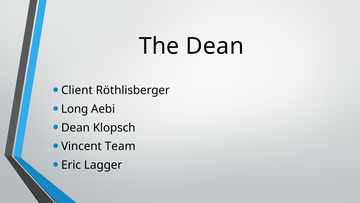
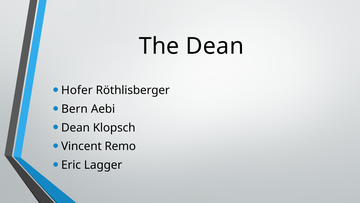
Client: Client -> Hofer (77, 90)
Long: Long -> Bern (74, 109)
Team: Team -> Remo (120, 146)
